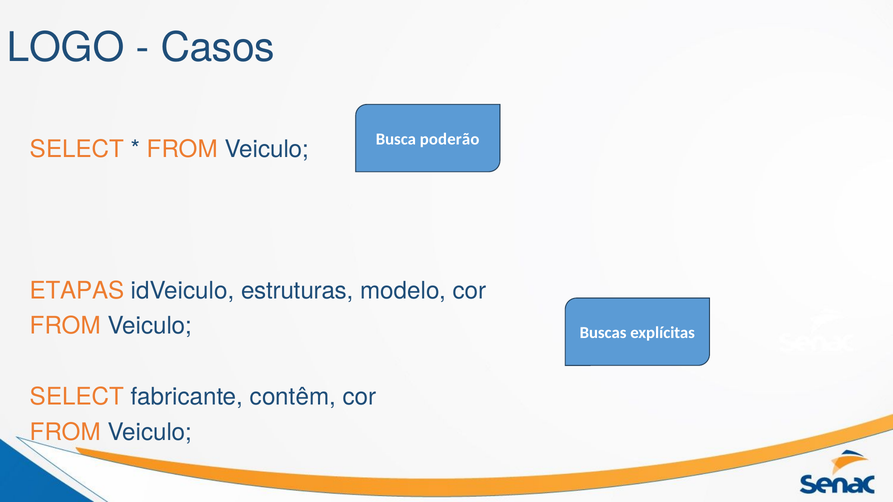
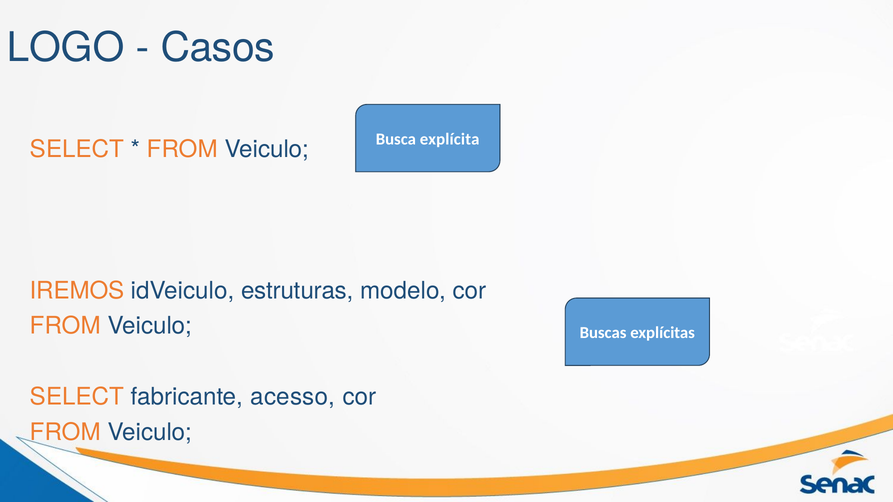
poderão: poderão -> explícita (450, 139)
ETAPAS: ETAPAS -> IREMOS (77, 291)
contêm: contêm -> acesso (293, 397)
